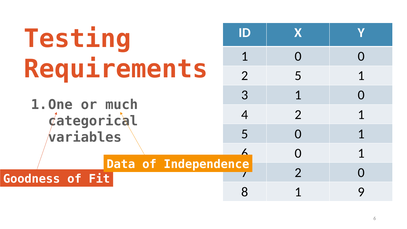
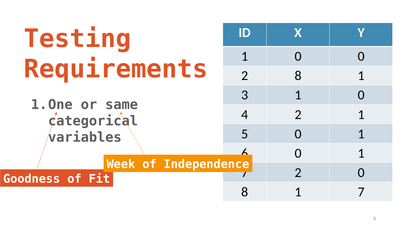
2 5: 5 -> 8 (298, 76)
much: much -> same (122, 105)
Data: Data -> Week (121, 164)
8 1 9: 9 -> 7 (361, 192)
